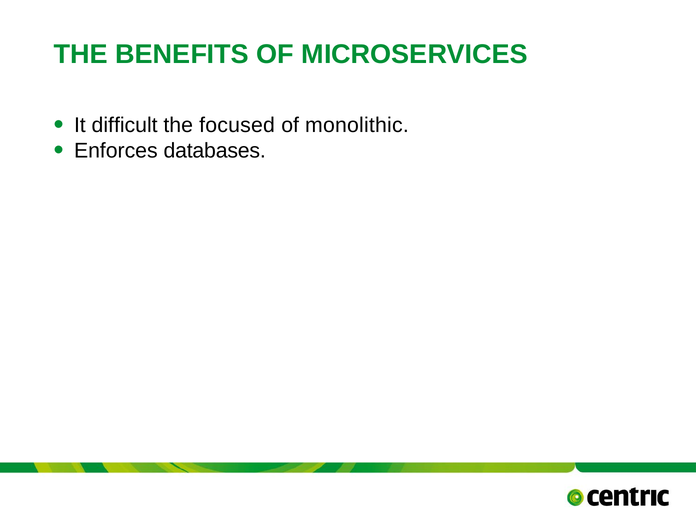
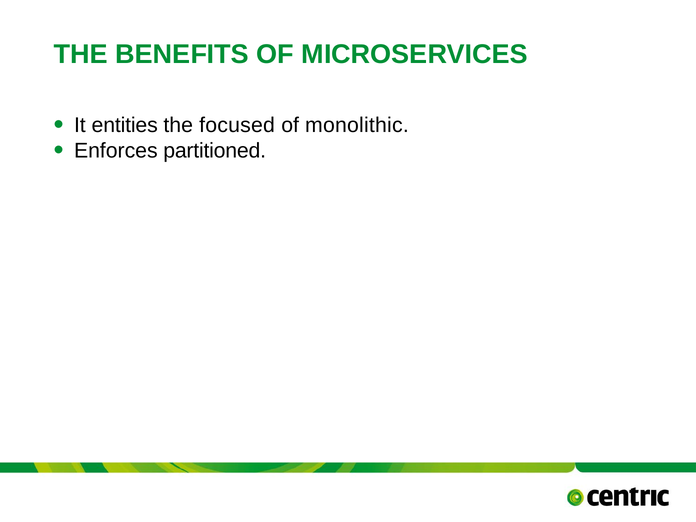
difficult: difficult -> entities (125, 125)
databases: databases -> partitioned (215, 151)
